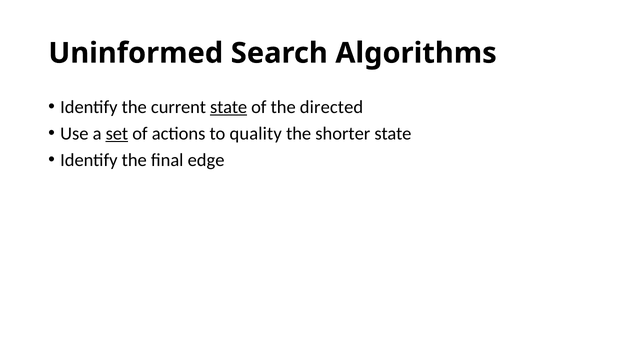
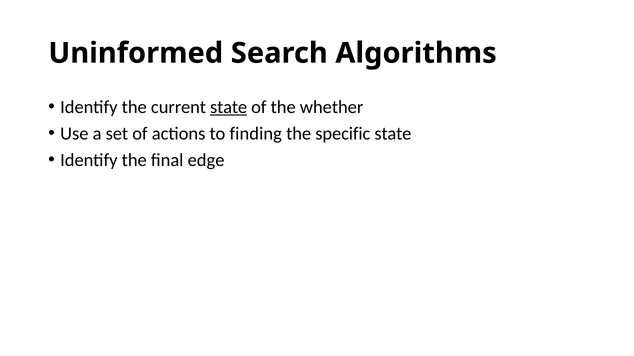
directed: directed -> whether (332, 107)
set underline: present -> none (117, 134)
quality: quality -> finding (256, 134)
shorter: shorter -> specific (343, 134)
